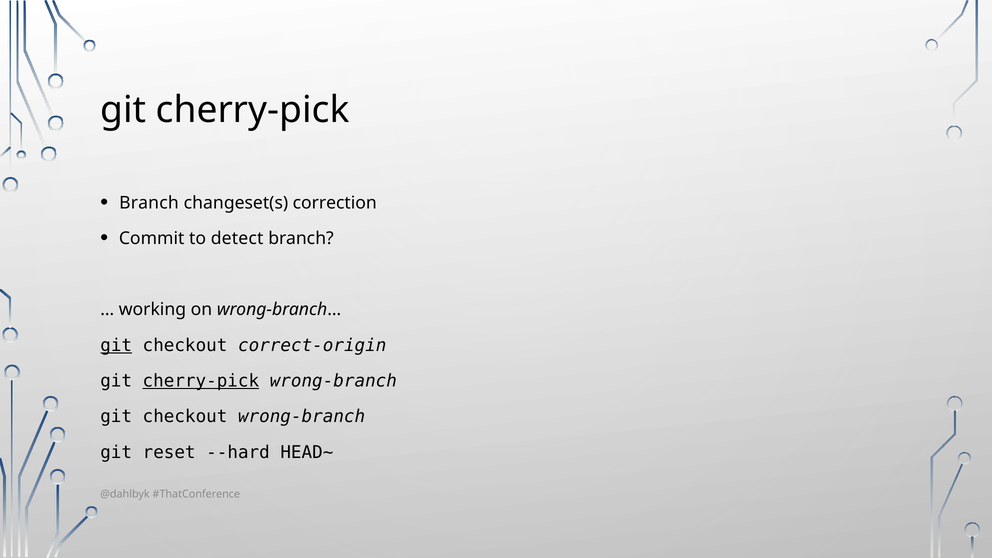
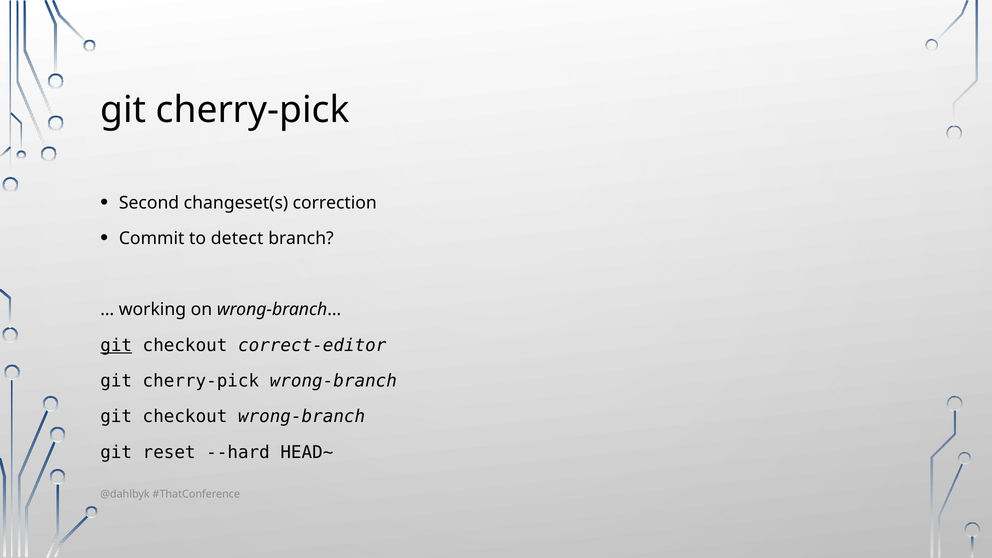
Branch: Branch -> Second (149, 203)
correct-origin: correct-origin -> correct-editor (312, 345)
cherry-pick underline: present -> none (201, 381)
